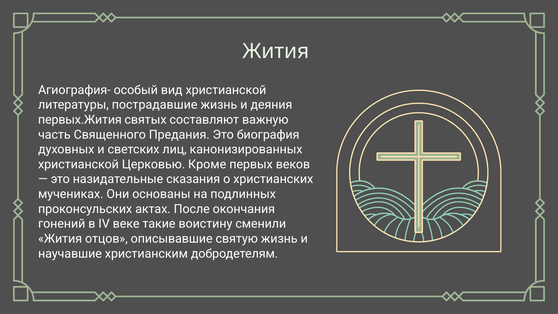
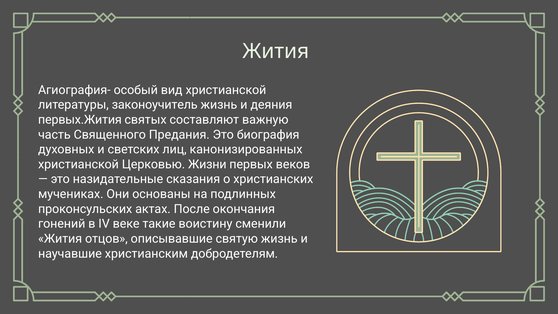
пострадавшие: пострадавшие -> законоучитель (155, 105)
Кроме: Кроме -> Жизни (207, 164)
